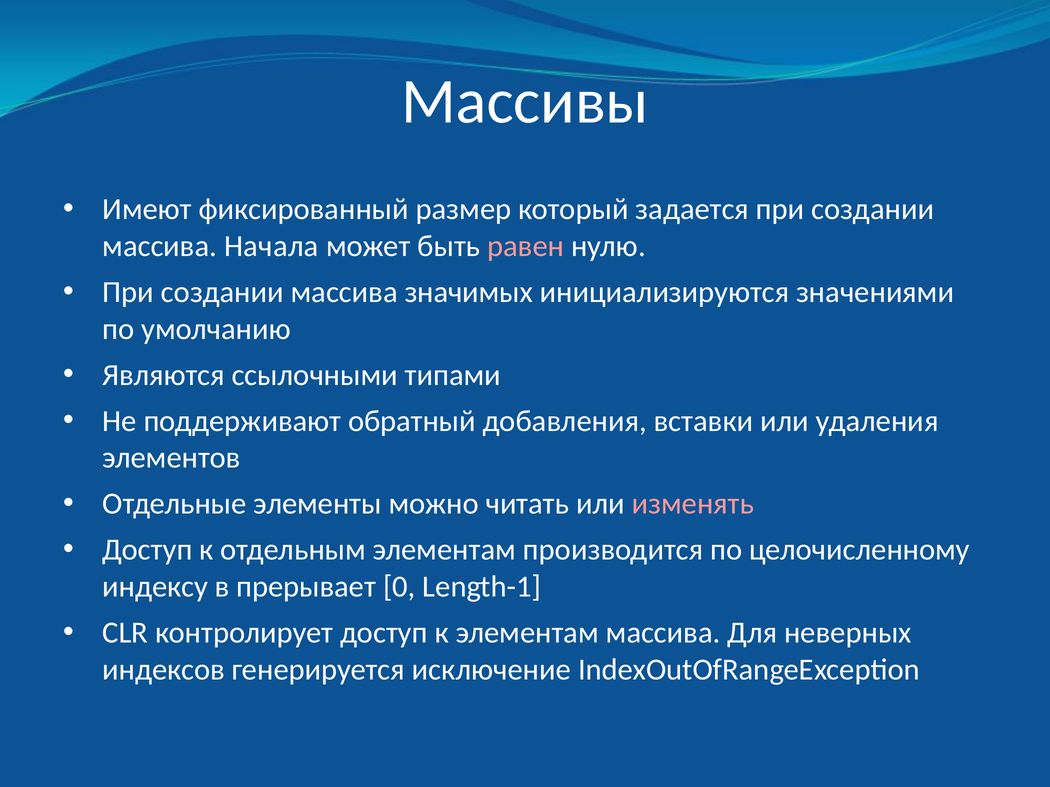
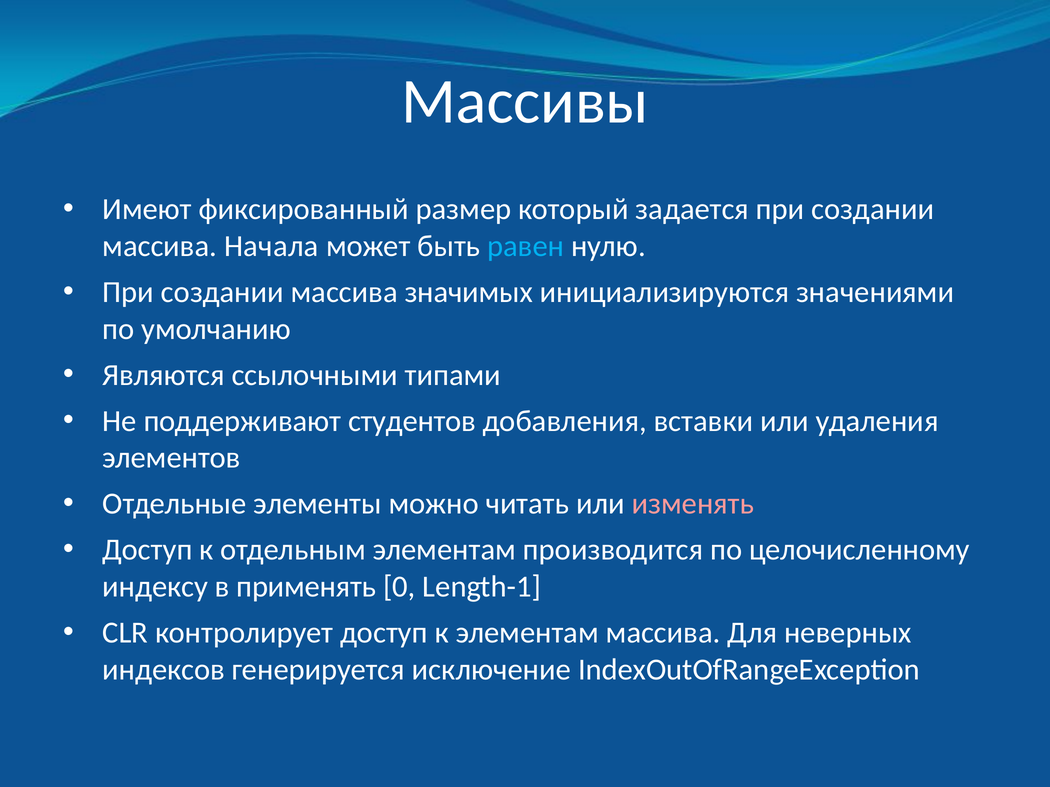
равен colour: pink -> light blue (526, 246)
обратный: обратный -> студентов (412, 421)
прерывает: прерывает -> применять (306, 587)
